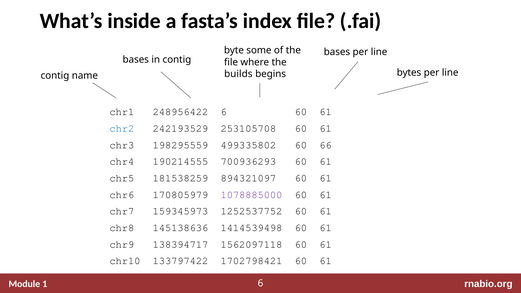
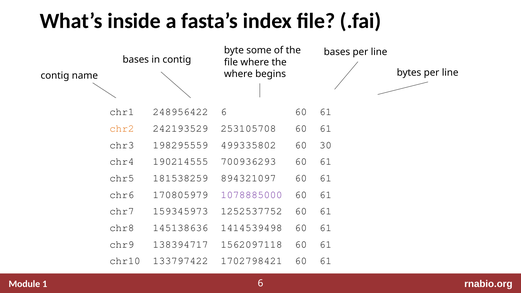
builds: builds -> where (238, 74)
chr2 colour: blue -> orange (122, 128)
66: 66 -> 30 (326, 145)
